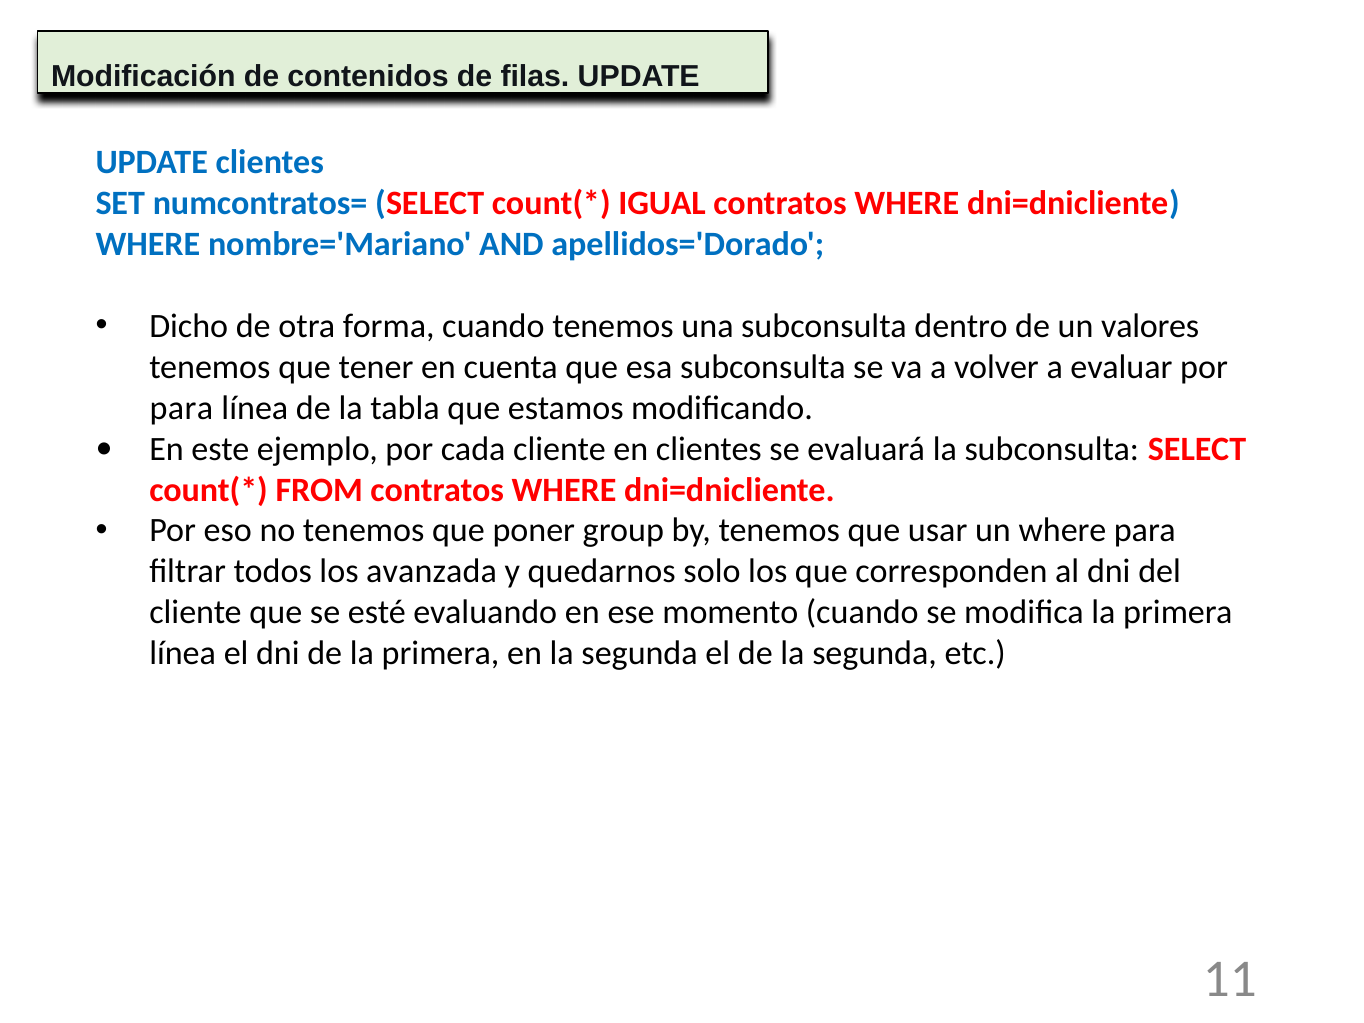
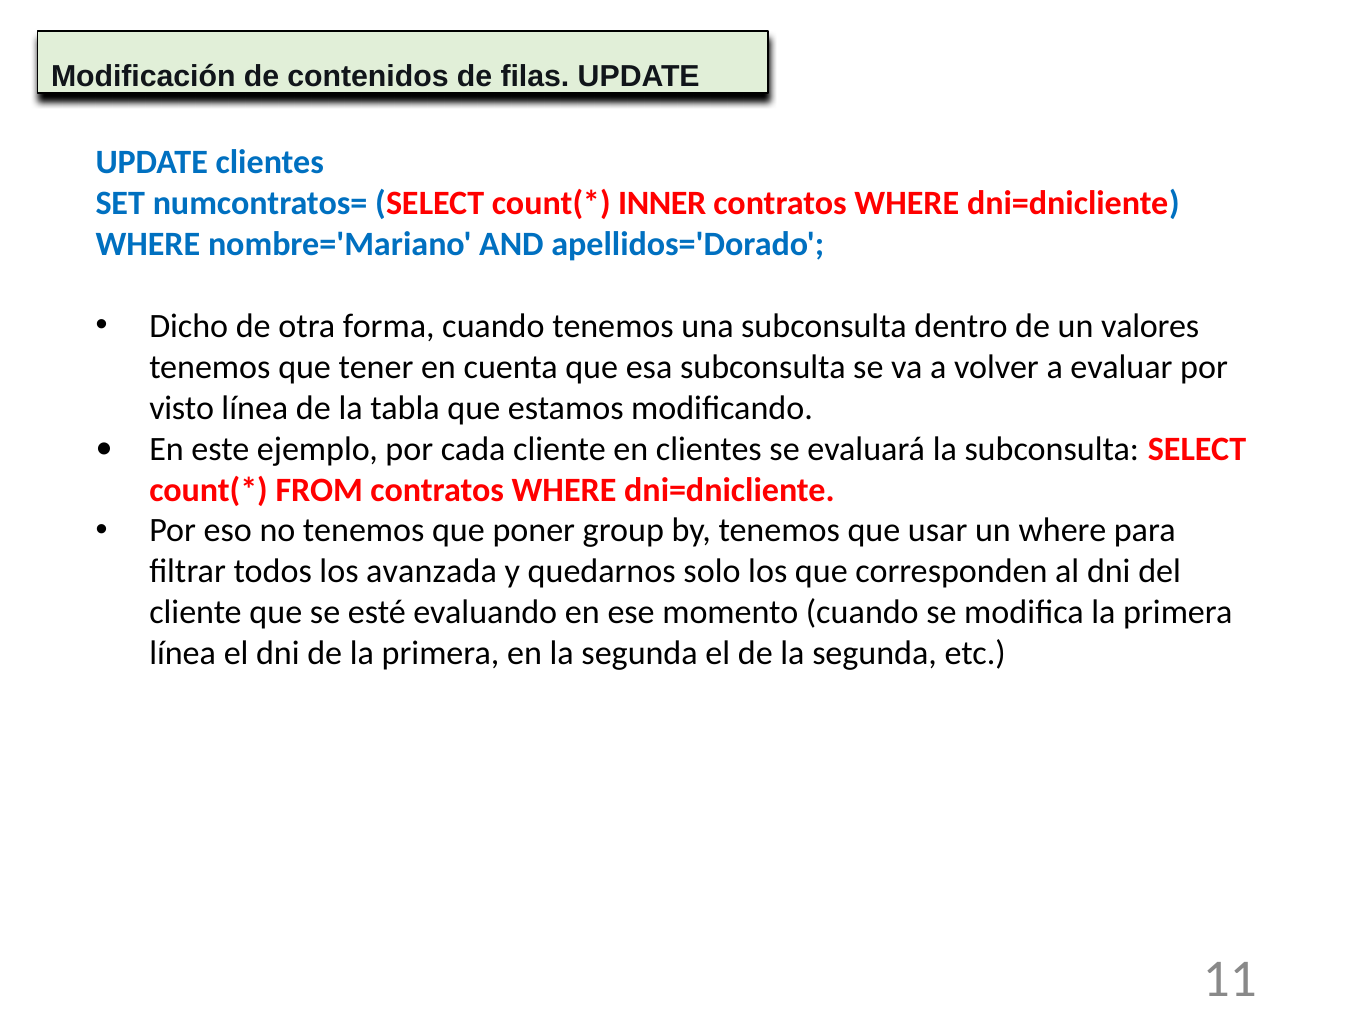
IGUAL: IGUAL -> INNER (662, 203)
para: para -> visto (182, 408)
